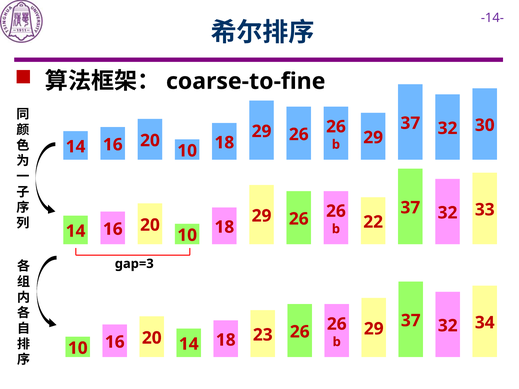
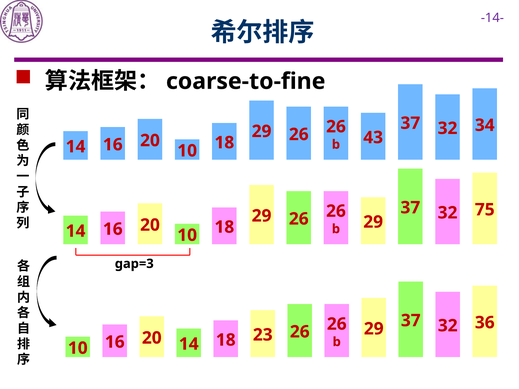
30: 30 -> 34 (485, 125)
b 29: 29 -> 43 (373, 138)
33: 33 -> 75 (485, 210)
b 22: 22 -> 29 (373, 222)
34: 34 -> 36 (485, 323)
